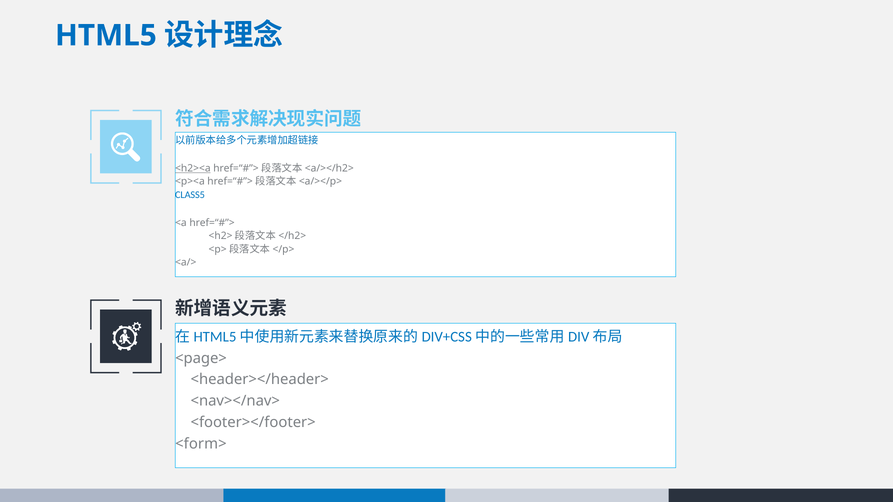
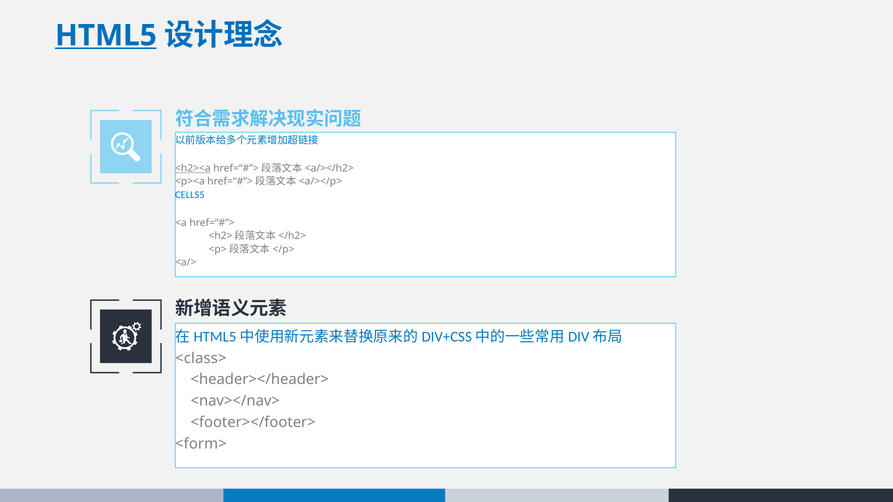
HTML5 underline: none -> present (106, 35)
CLASS5: CLASS5 -> CELLS5 (190, 195)
<page>: <page> -> <class> (201, 358)
